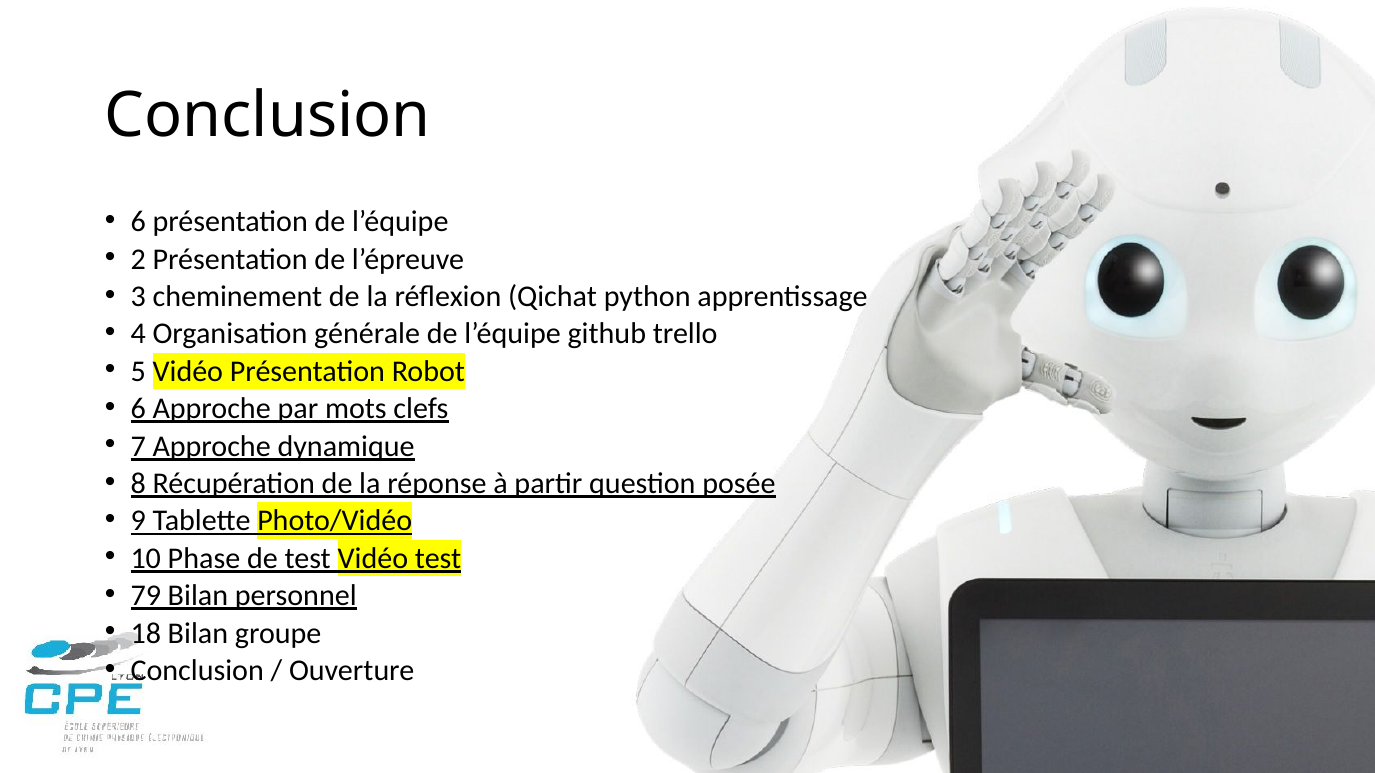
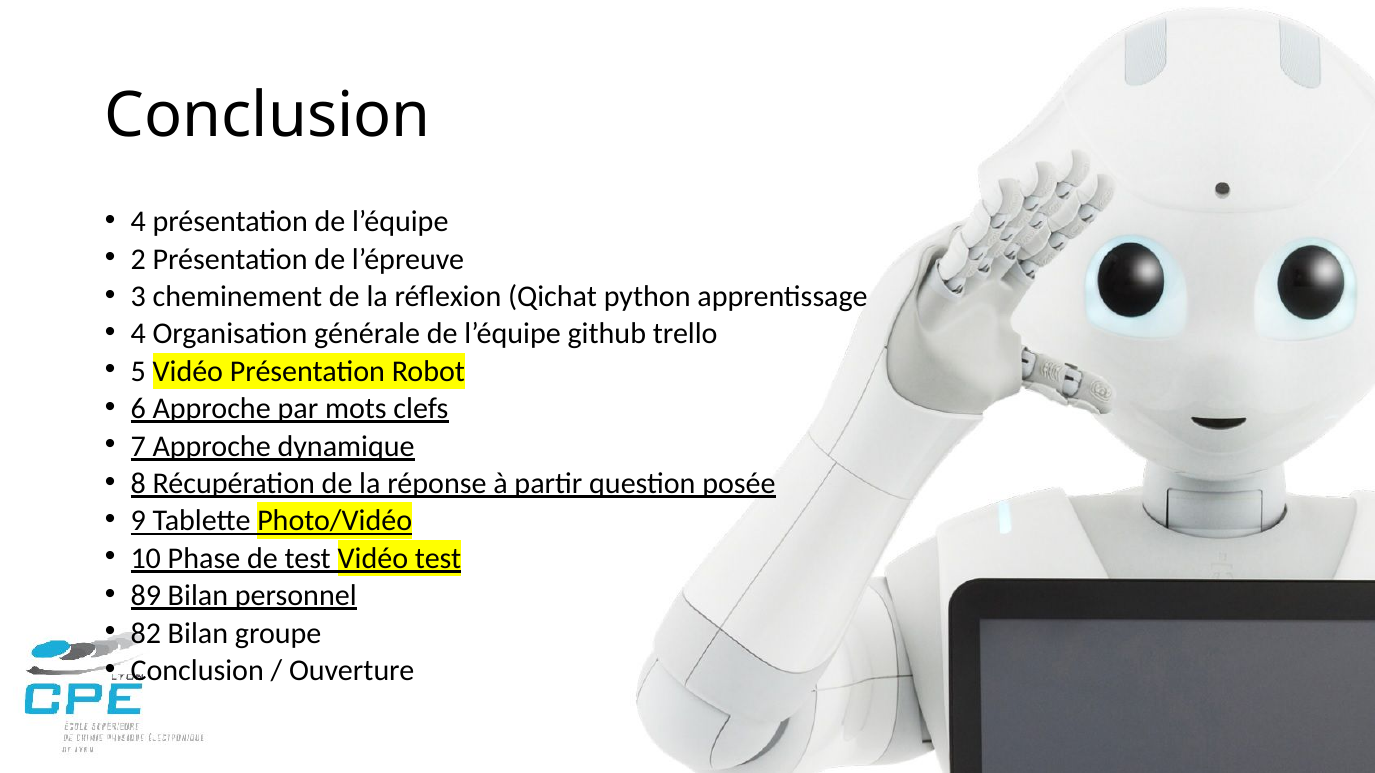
6: 6 -> 4 (138, 222)
79: 79 -> 89 (146, 596)
18: 18 -> 82 (146, 634)
